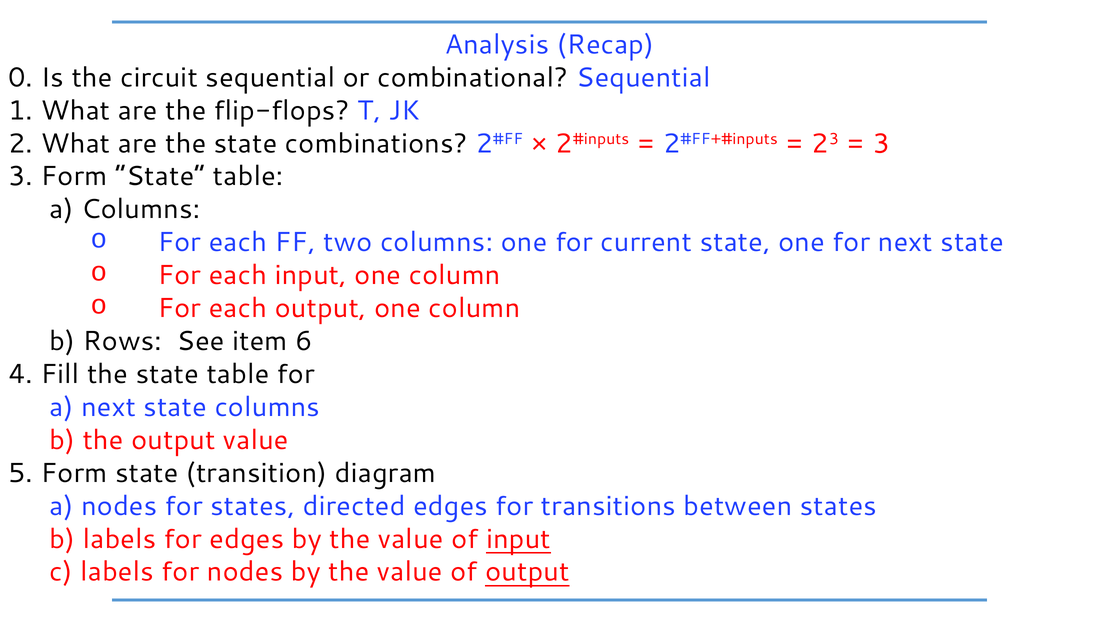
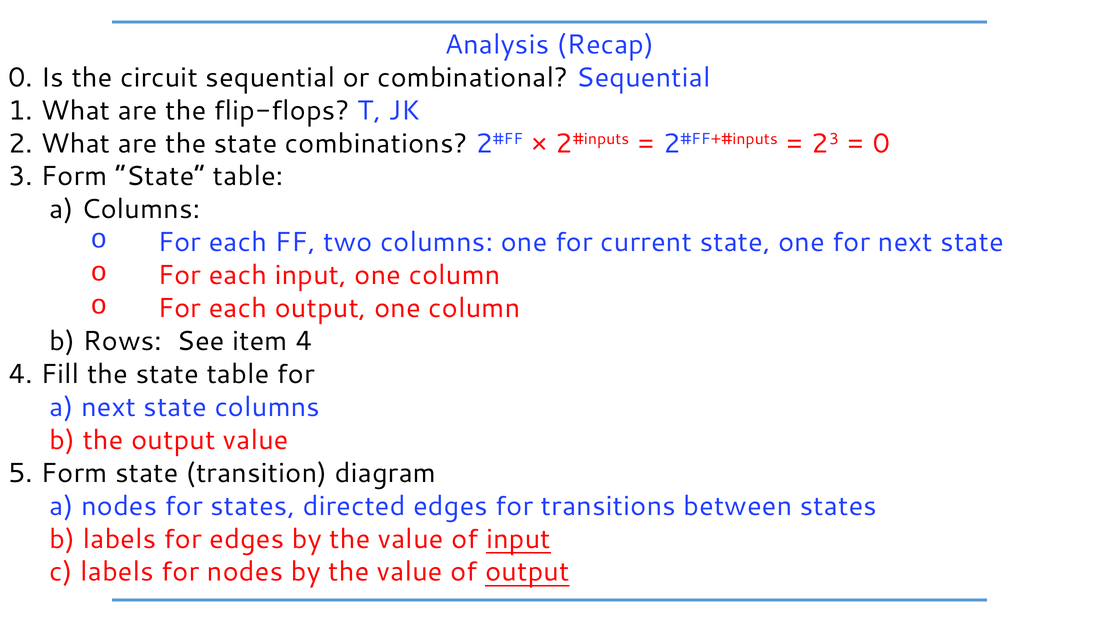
3: 3 -> 0 (881, 143)
item 6: 6 -> 4 (304, 341)
